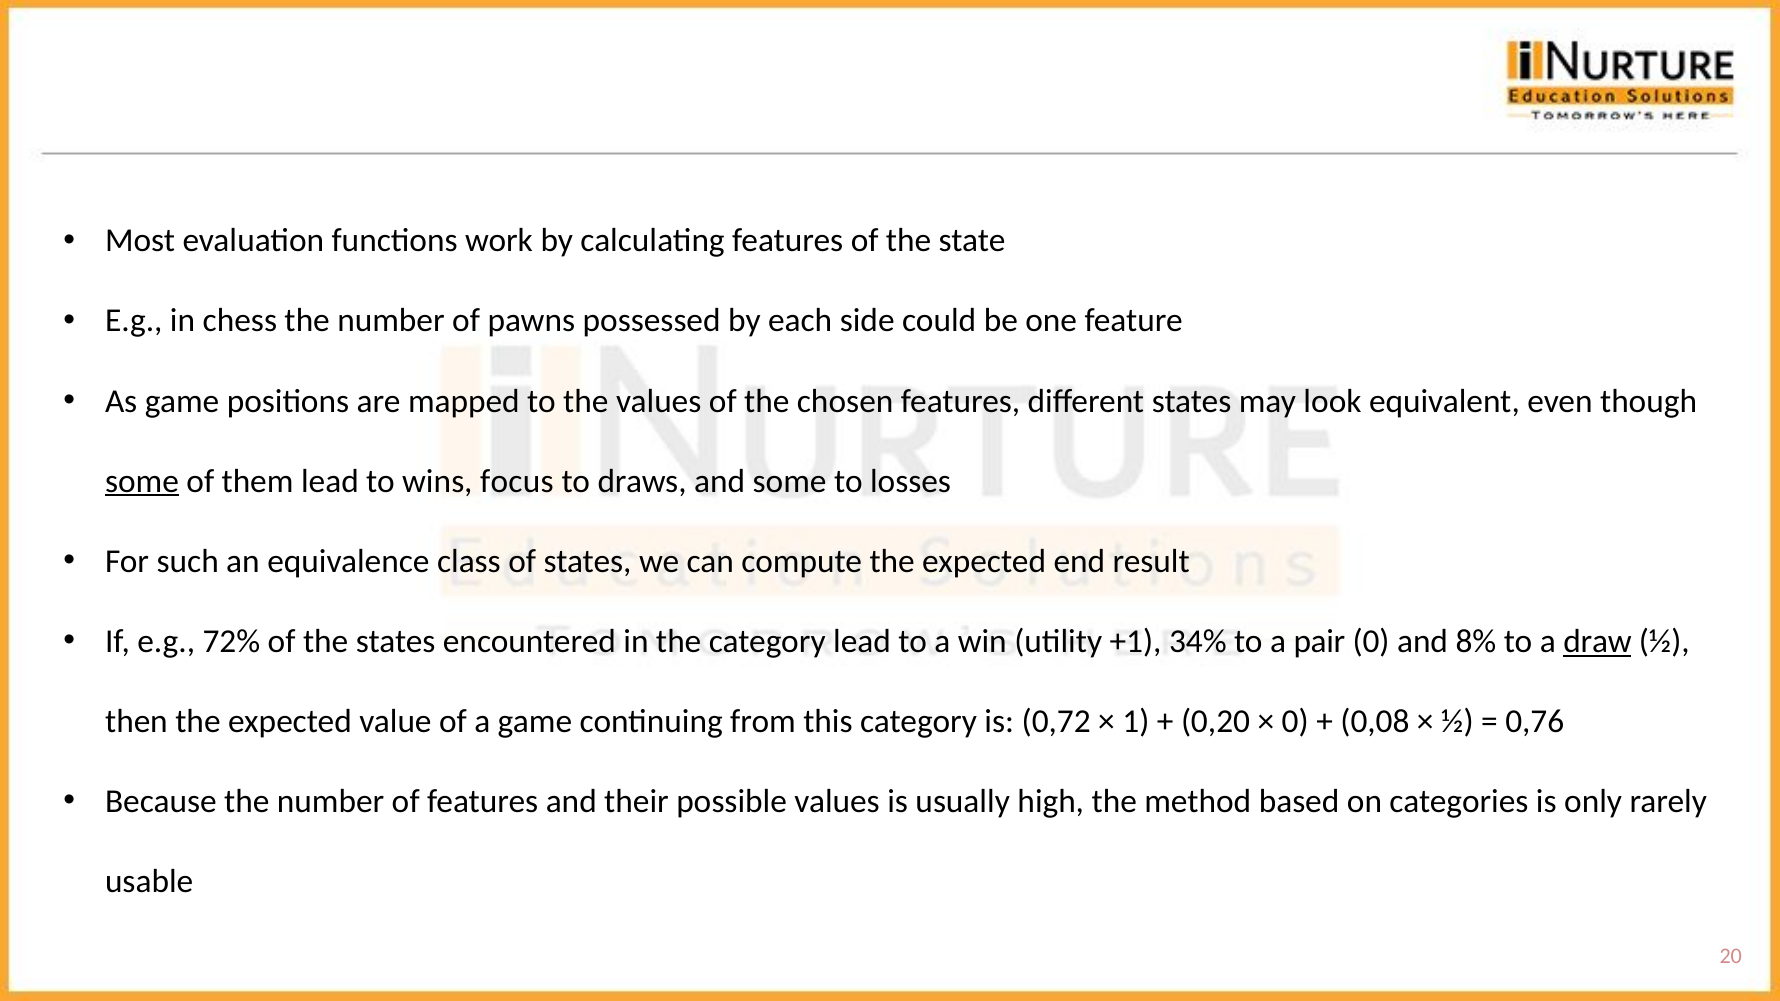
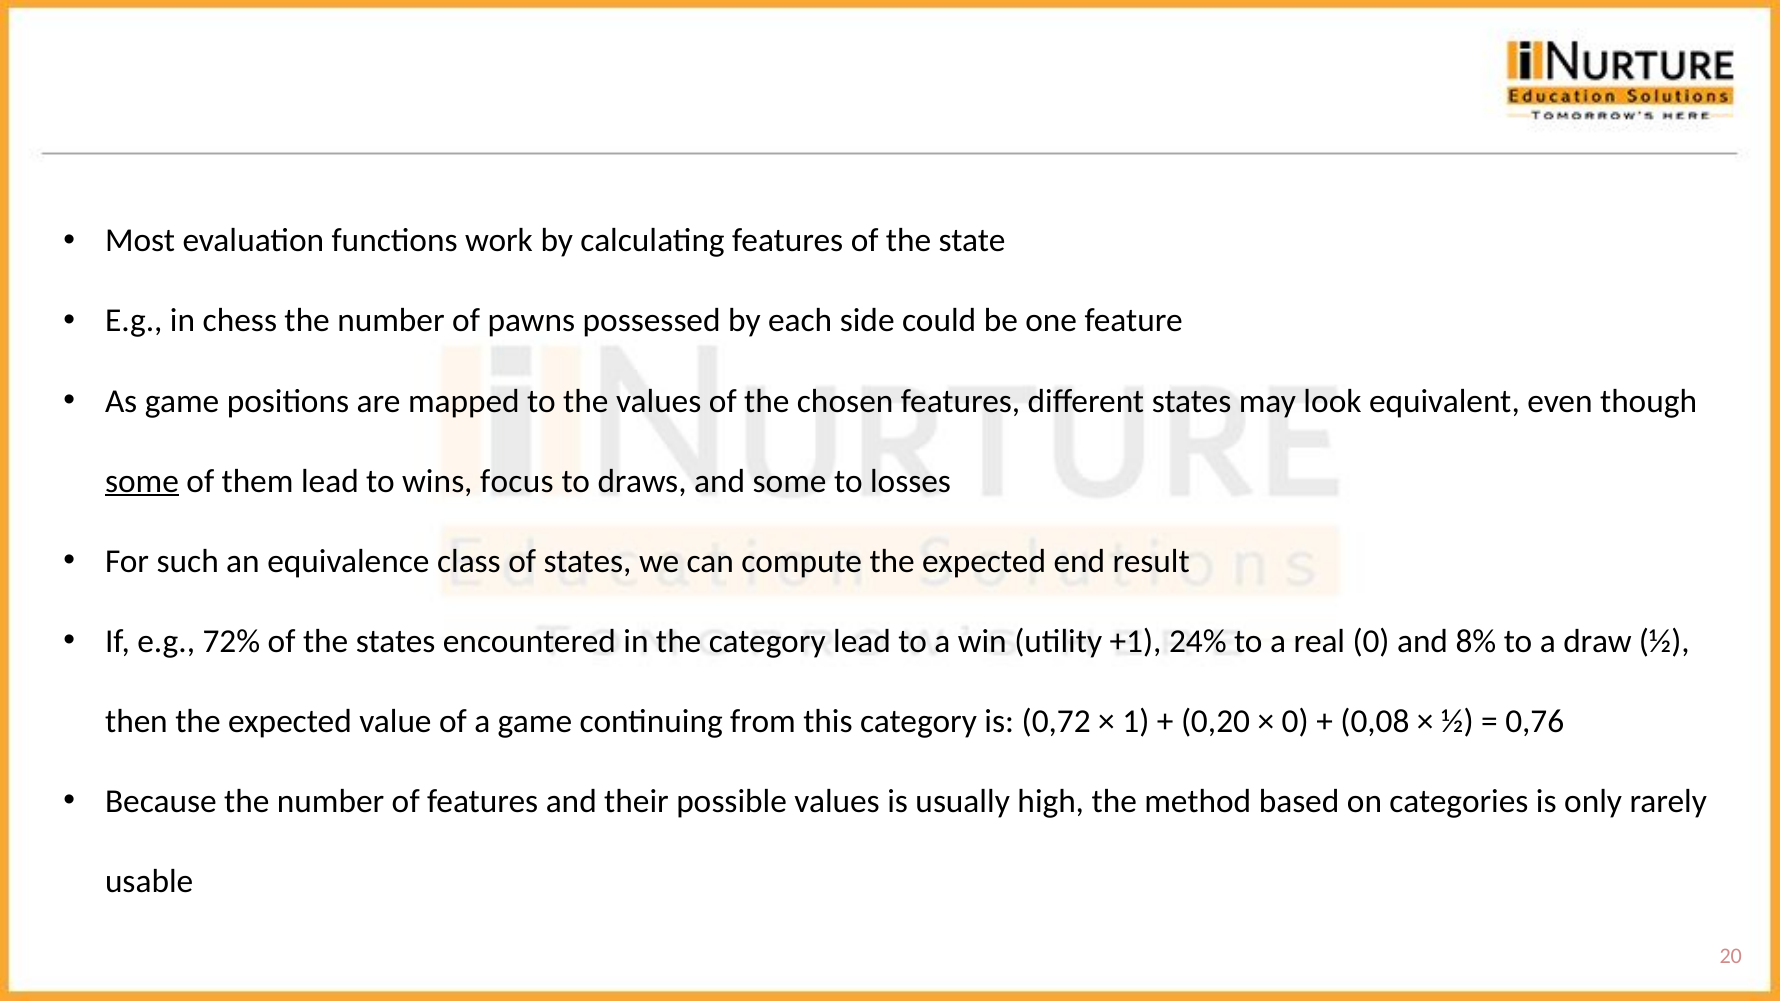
34%: 34% -> 24% (1198, 641)
pair: pair -> real (1319, 641)
draw underline: present -> none (1597, 641)
